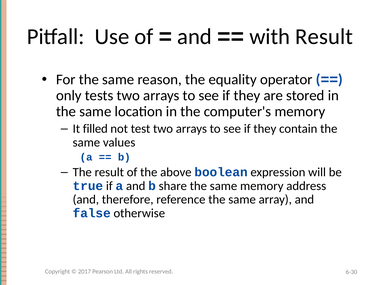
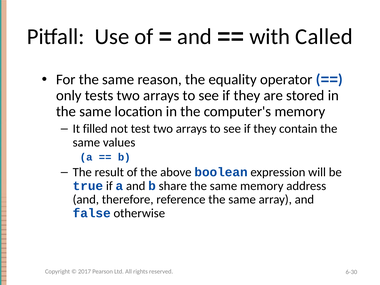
with Result: Result -> Called (324, 37)
